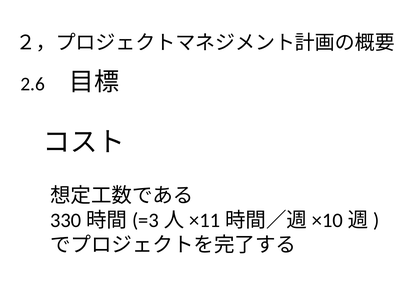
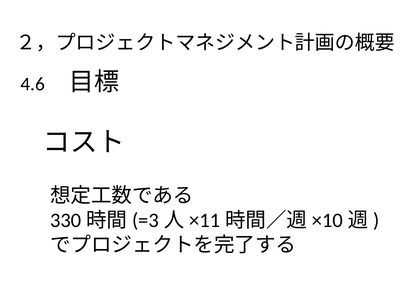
2.6: 2.6 -> 4.6 (33, 84)
